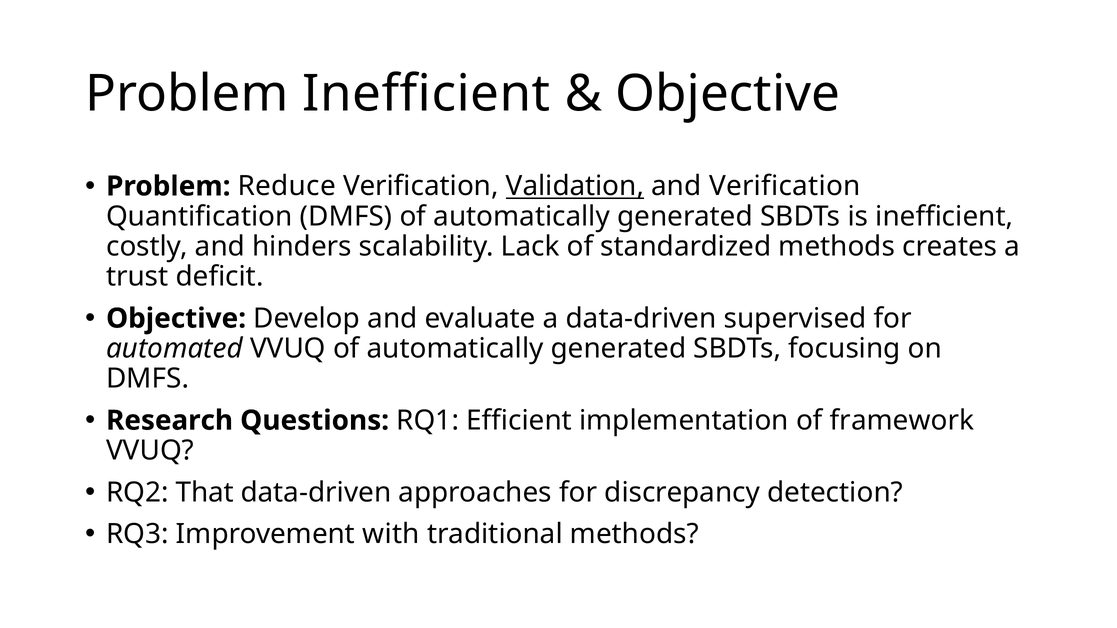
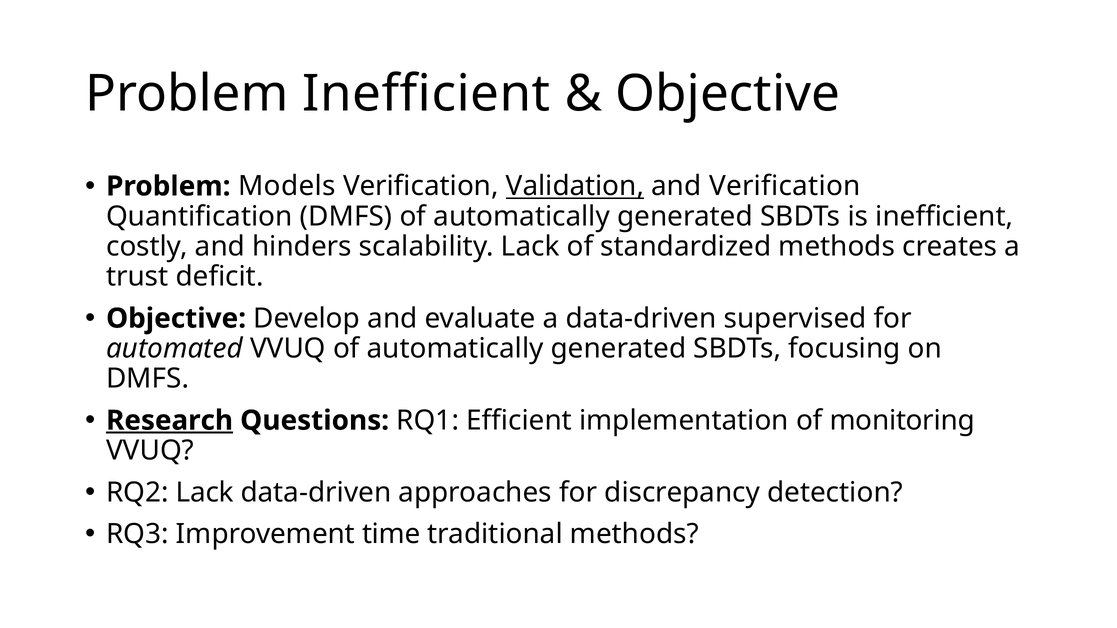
Reduce: Reduce -> Models (287, 186)
Research underline: none -> present (170, 421)
framework: framework -> monitoring (902, 421)
RQ2 That: That -> Lack (205, 493)
with: with -> time (391, 534)
